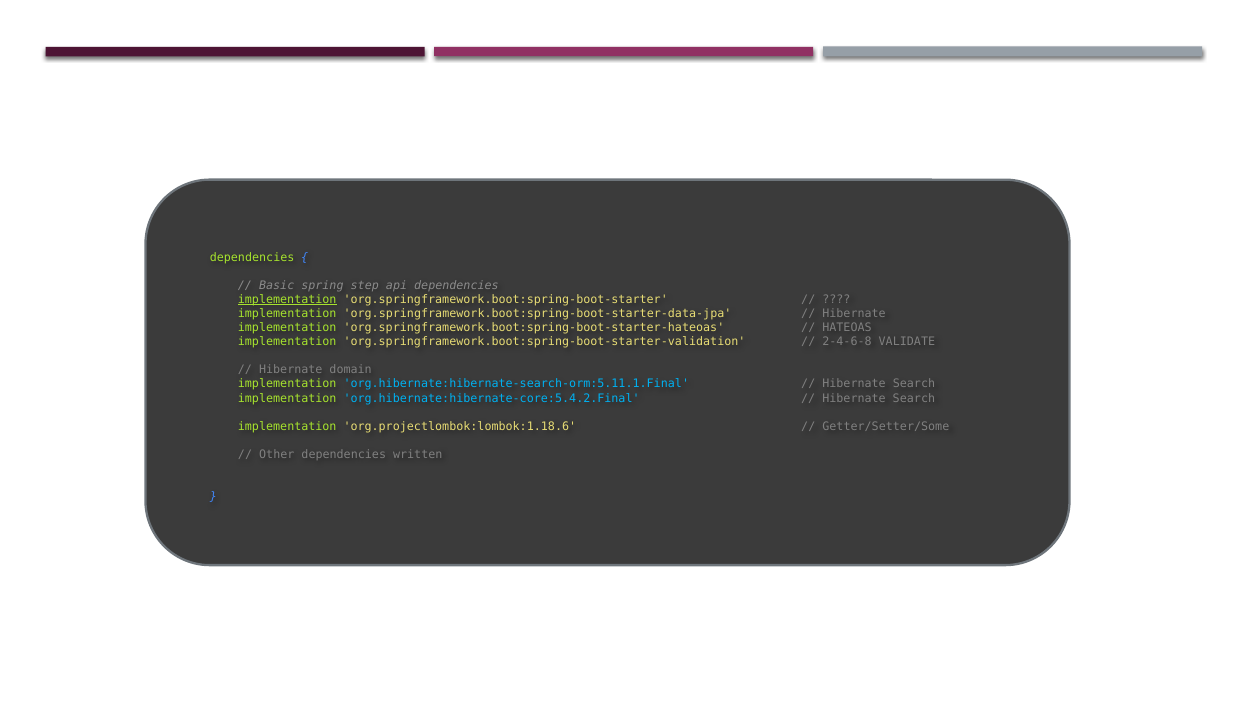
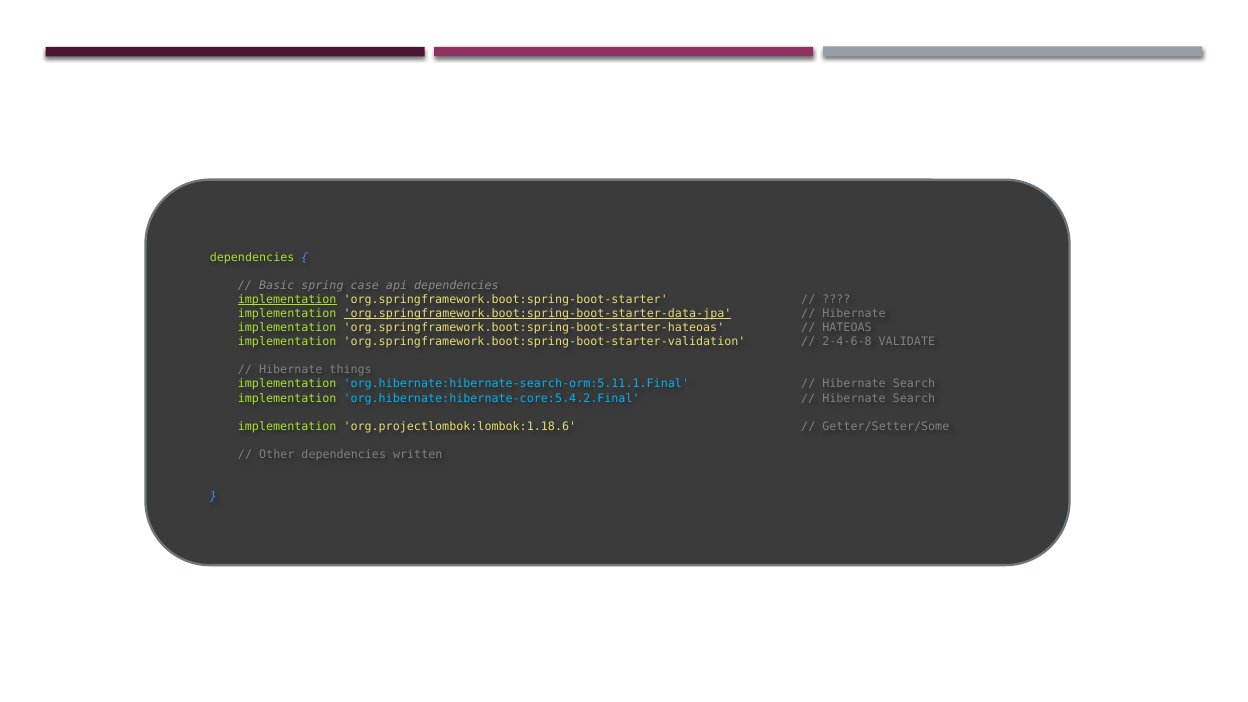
step: step -> case (365, 286)
org.springframework.boot:spring-boot-starter-data-jpa underline: none -> present (537, 314)
domain: domain -> things (351, 370)
